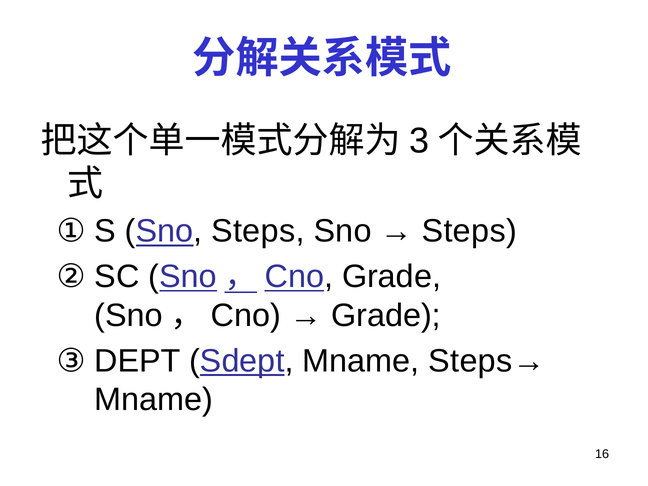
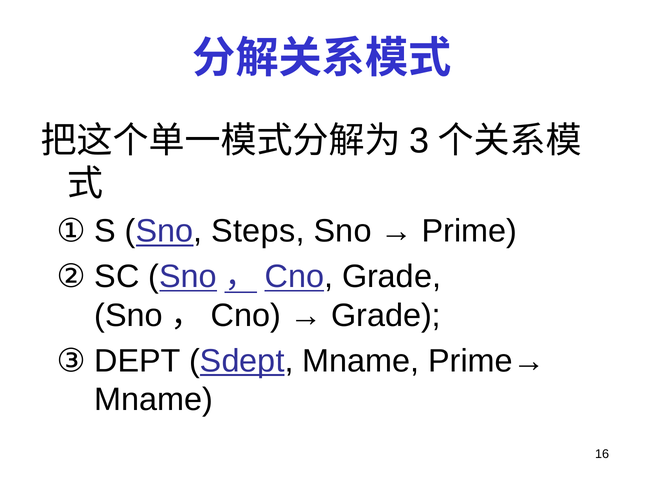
Steps: Steps -> Prime (470, 231)
Steps→: Steps→ -> Prime→ (487, 361)
